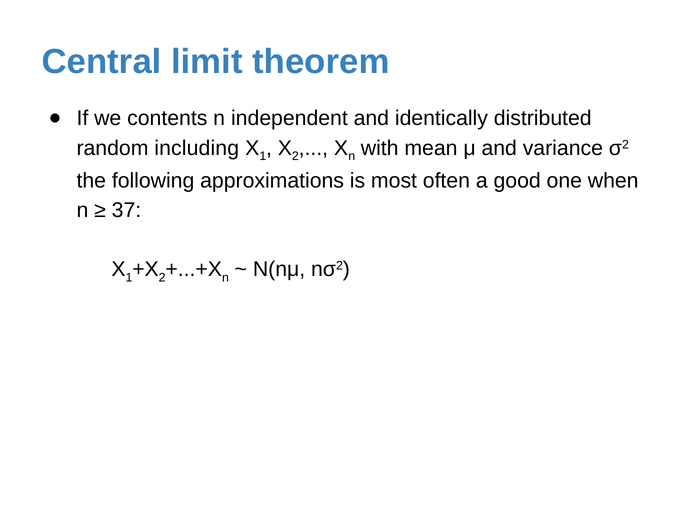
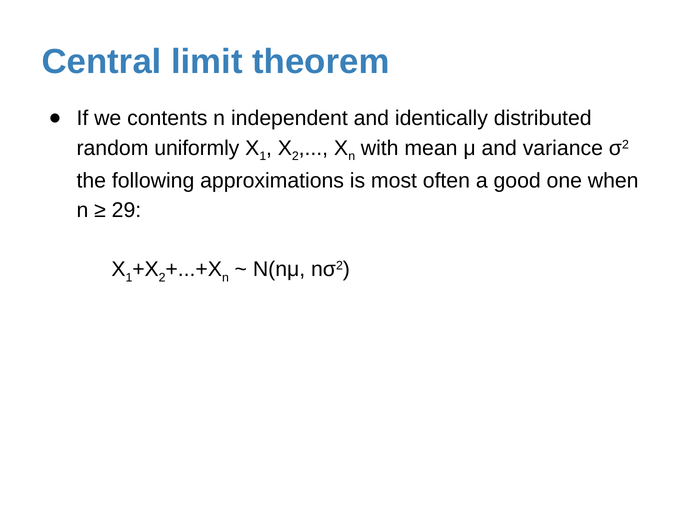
including: including -> uniformly (197, 148)
37: 37 -> 29 (126, 210)
